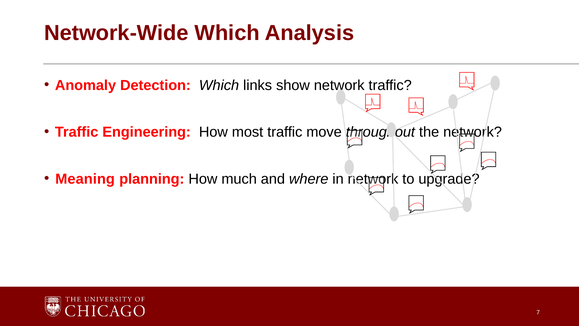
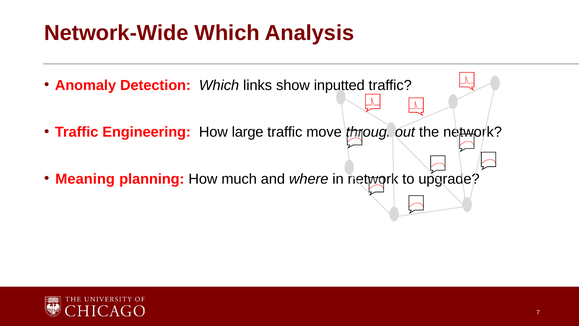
show network: network -> inputted (339, 85)
most: most -> large (248, 132)
